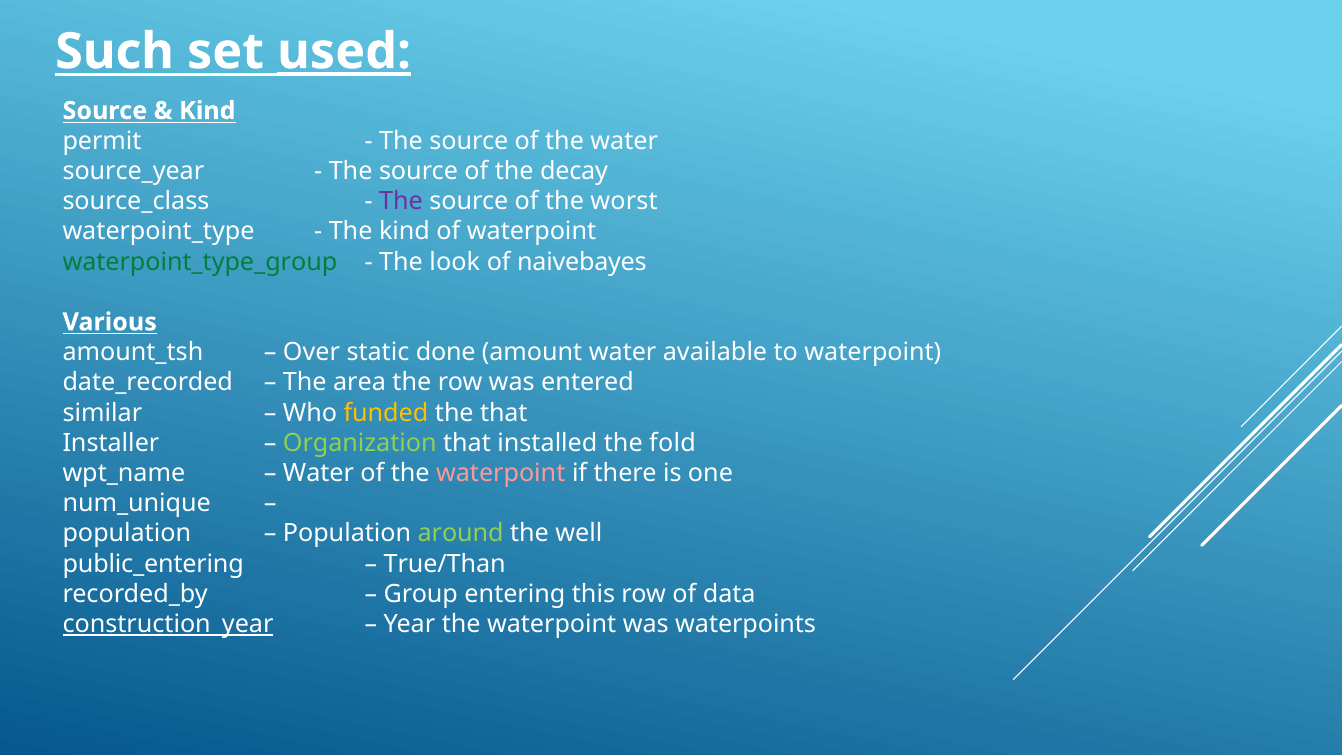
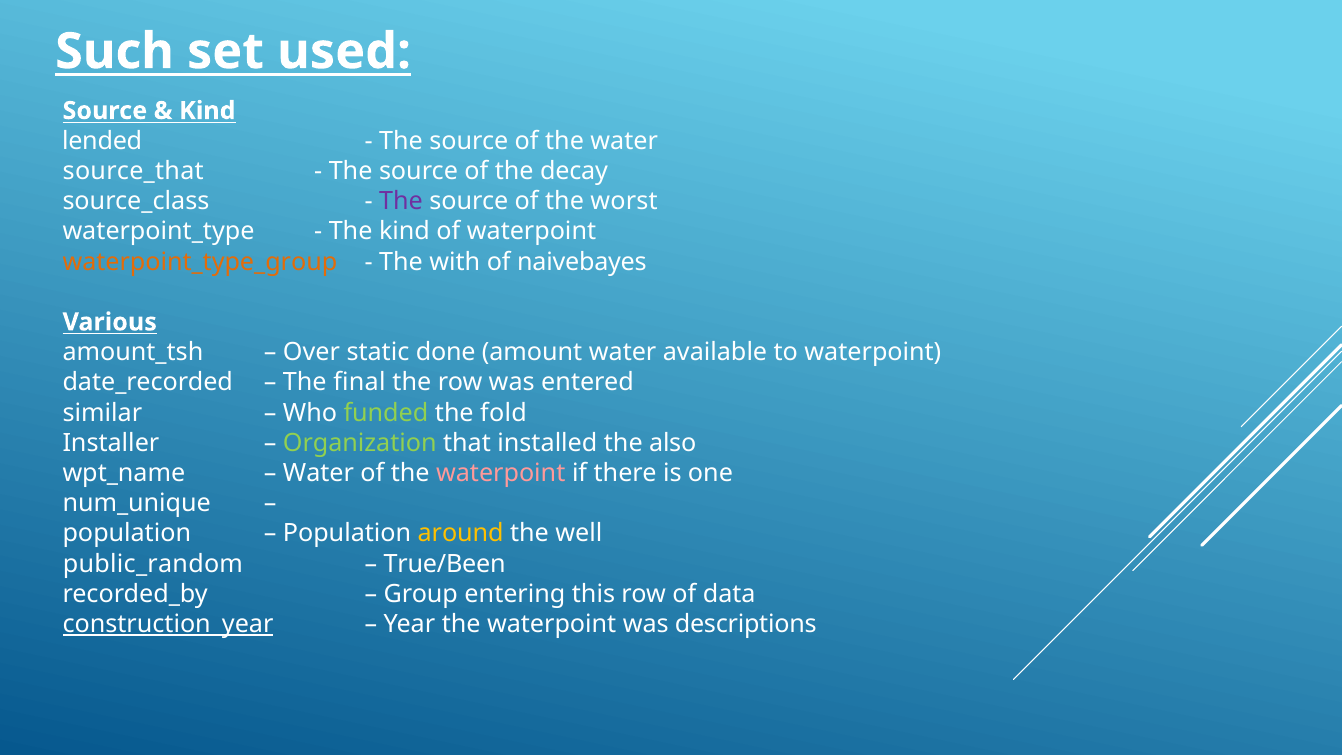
used underline: present -> none (344, 52)
permit: permit -> lended (102, 141)
source_year: source_year -> source_that (133, 171)
waterpoint_type_group colour: green -> orange (200, 262)
look: look -> with (455, 262)
area: area -> final (359, 382)
funded colour: yellow -> light green (386, 413)
the that: that -> fold (504, 413)
fold: fold -> also (673, 443)
around colour: light green -> yellow (461, 533)
public_entering: public_entering -> public_random (153, 564)
True/Than: True/Than -> True/Been (445, 564)
waterpoints: waterpoints -> descriptions (746, 624)
